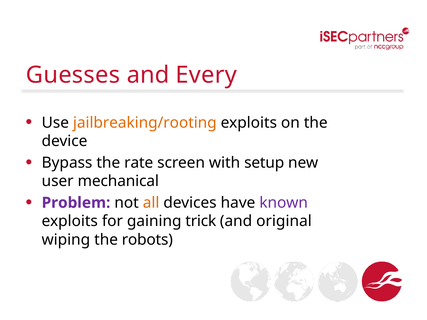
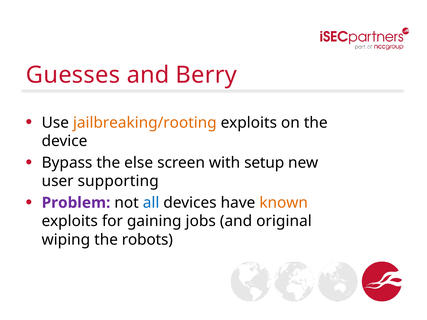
Every: Every -> Berry (206, 75)
rate: rate -> else (139, 163)
mechanical: mechanical -> supporting (118, 181)
all colour: orange -> blue (151, 203)
known colour: purple -> orange (284, 203)
trick: trick -> jobs (201, 221)
